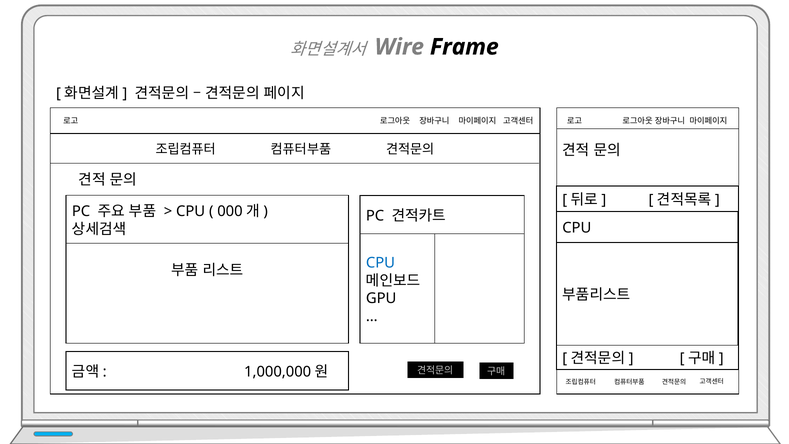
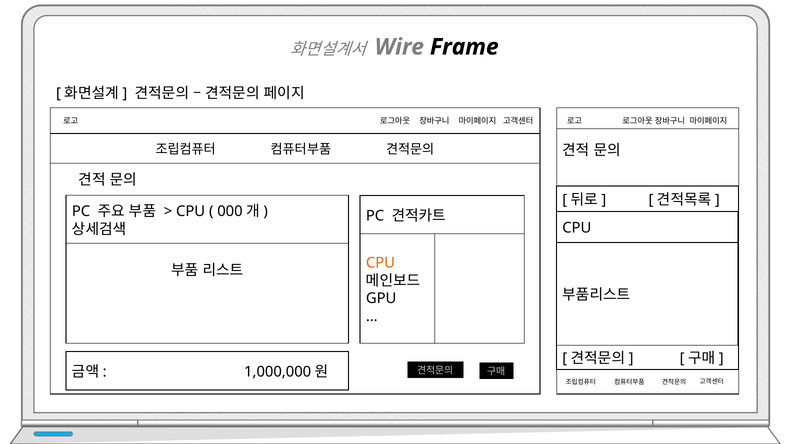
CPU colour: blue -> orange (380, 263)
